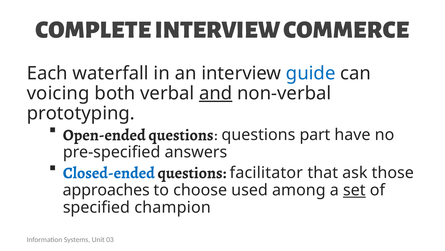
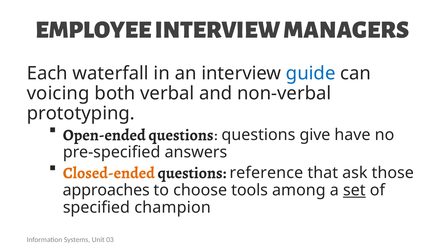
COMPLETE: COMPLETE -> EMPLOYEE (94, 29)
COMMERCE: COMMERCE -> MANAGERS (346, 29)
and underline: present -> none (216, 93)
part: part -> give (315, 135)
Closed-ended colour: blue -> orange (109, 172)
facilitator: facilitator -> reference (266, 172)
used: used -> tools (250, 190)
